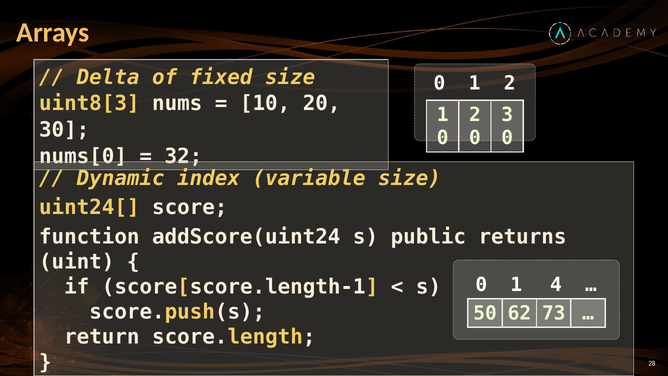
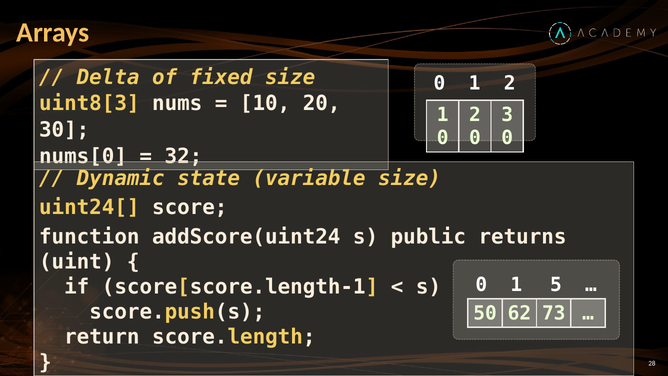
index: index -> state (209, 178)
4: 4 -> 5 (556, 285)
